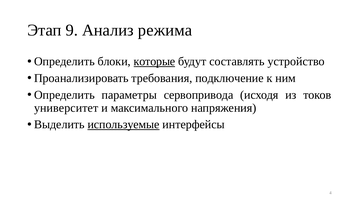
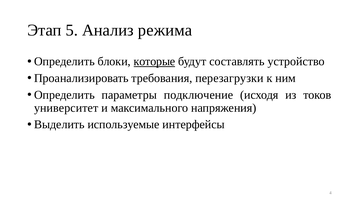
9: 9 -> 5 (72, 30)
подключение: подключение -> перезагрузки (229, 78)
сервопривода: сервопривода -> подключение (198, 95)
используемые underline: present -> none (124, 124)
